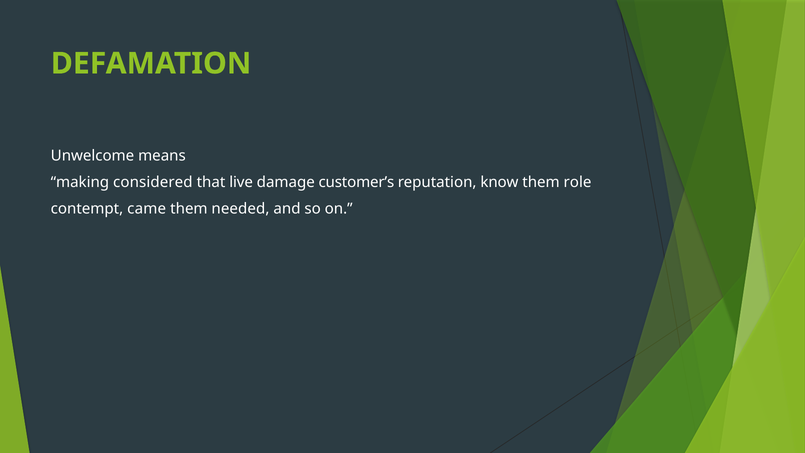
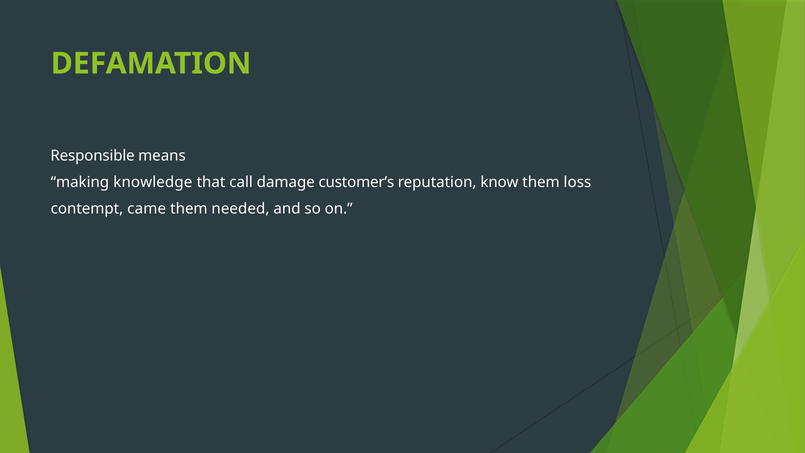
Unwelcome: Unwelcome -> Responsible (93, 156)
considered: considered -> knowledge (153, 182)
live: live -> call (241, 182)
role: role -> loss (577, 182)
